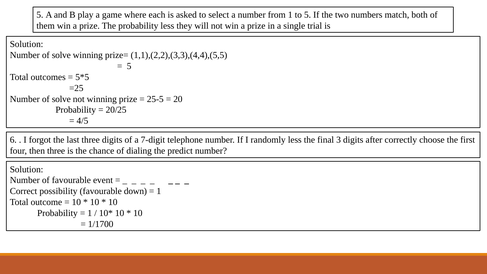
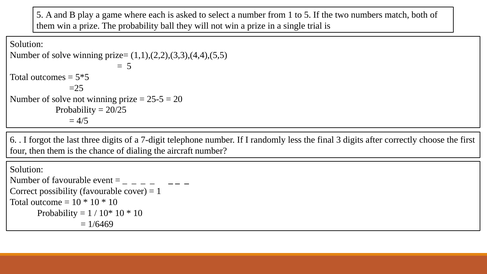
probability less: less -> ball (167, 26)
then three: three -> them (56, 151)
predict: predict -> aircraft (180, 151)
down: down -> cover (135, 191)
1/1700: 1/1700 -> 1/6469 (101, 224)
